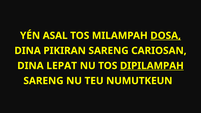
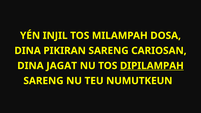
ASAL: ASAL -> INJIL (55, 36)
DOSA underline: present -> none (166, 36)
LEPAT: LEPAT -> JAGAT (62, 66)
